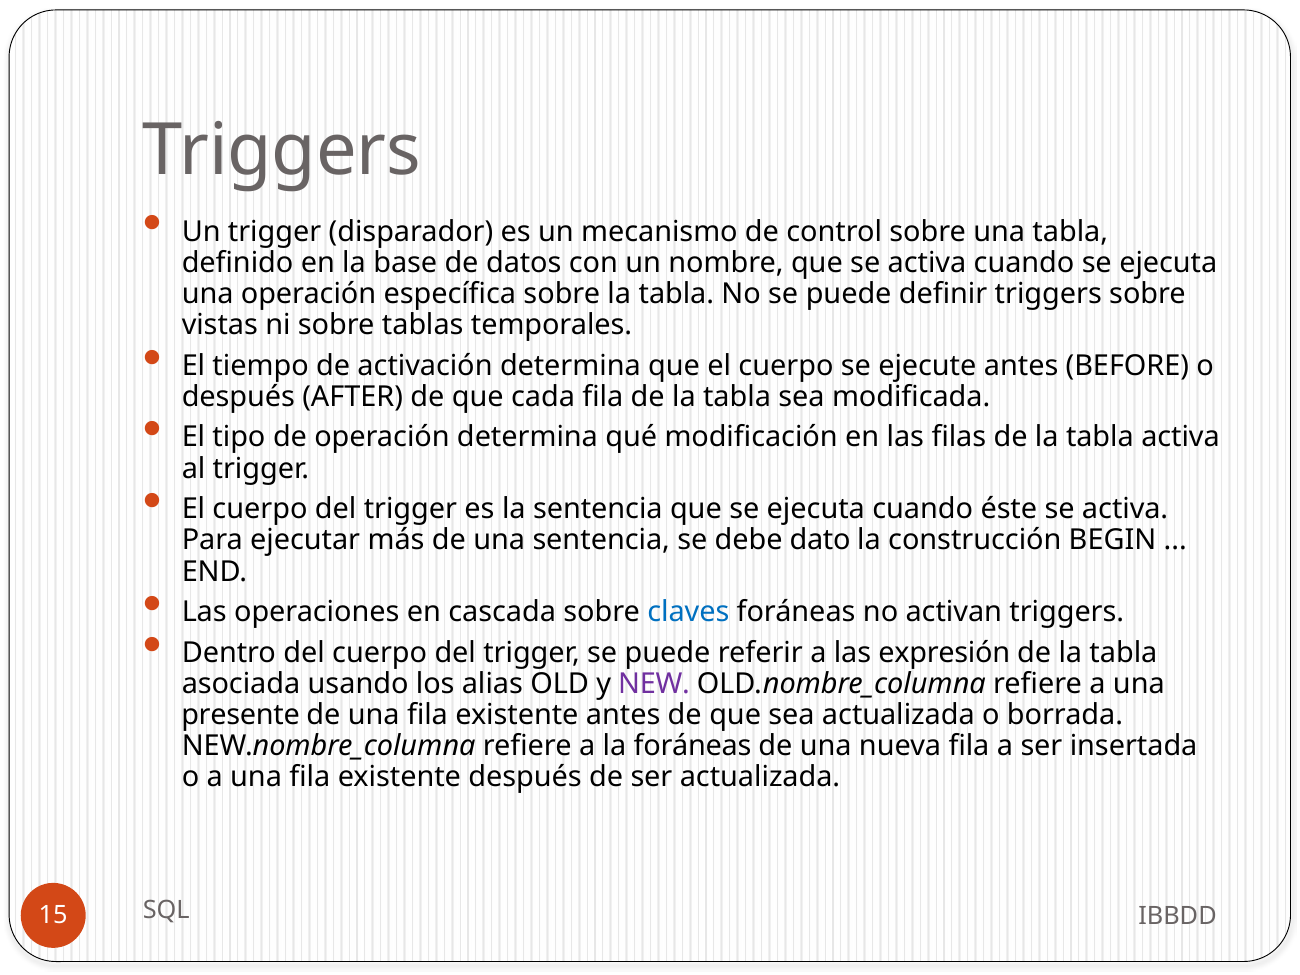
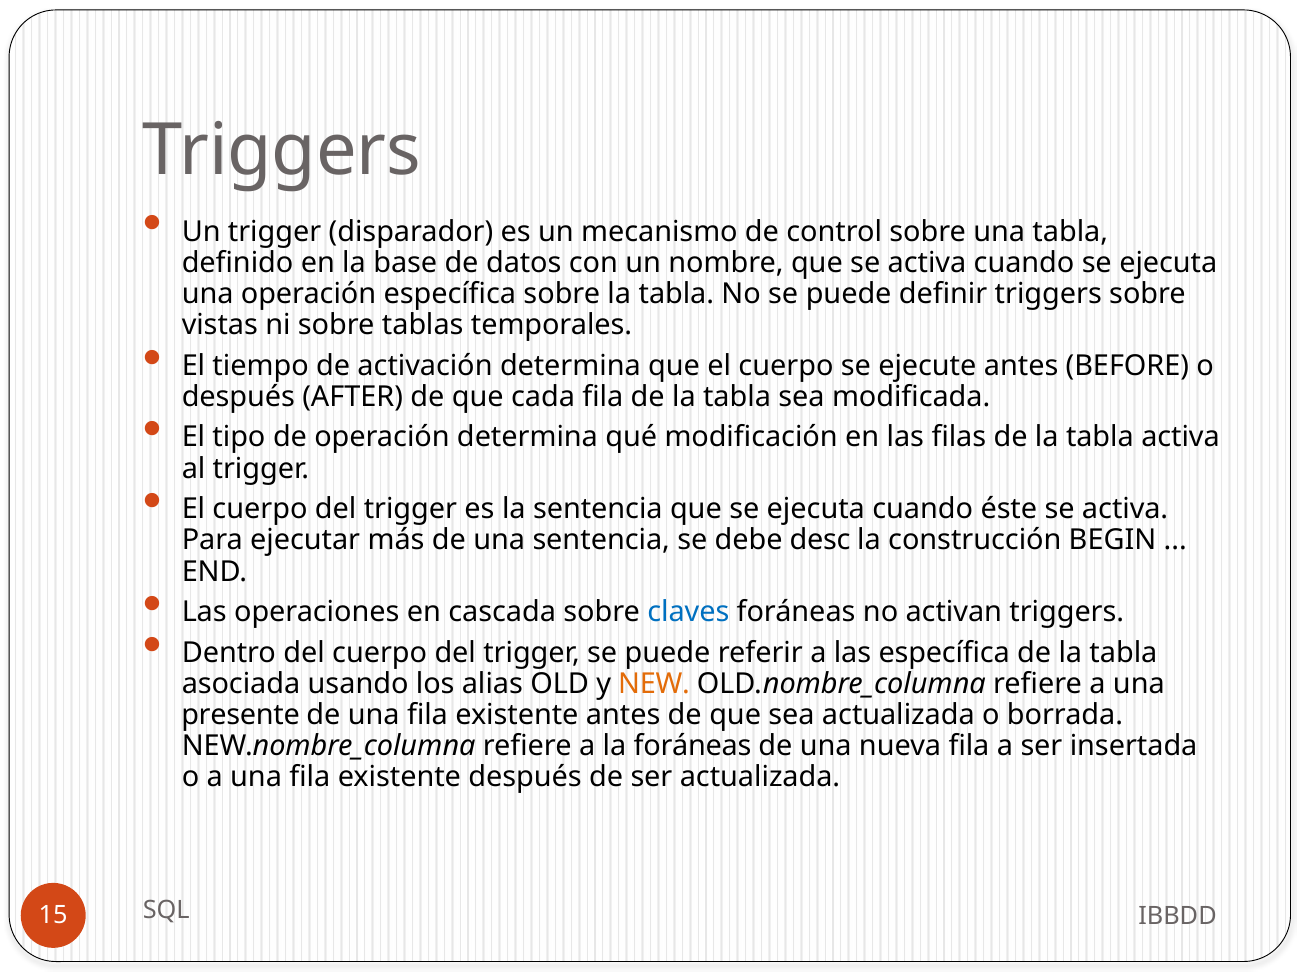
dato: dato -> desc (820, 540)
las expresión: expresión -> específica (944, 653)
NEW colour: purple -> orange (654, 684)
